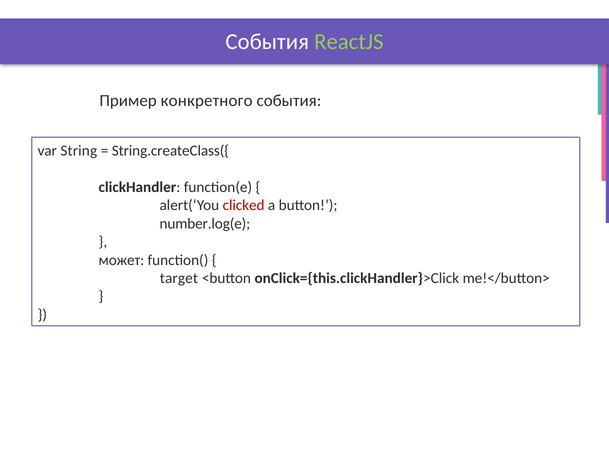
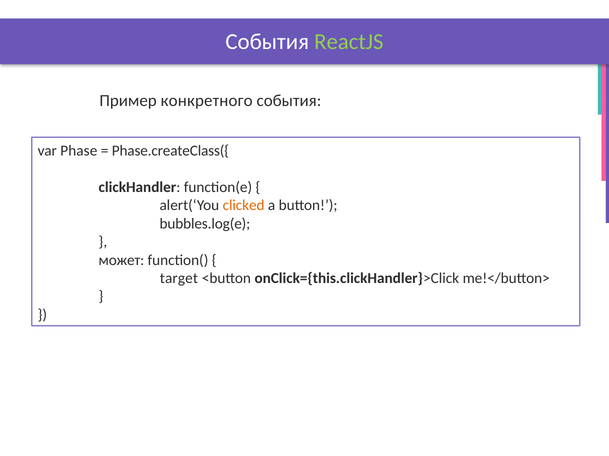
String: String -> Phase (79, 151)
String.createClass({: String.createClass({ -> Phase.createClass({ (170, 151)
clicked colour: red -> orange (244, 206)
number.log(e: number.log(e -> bubbles.log(e (205, 224)
